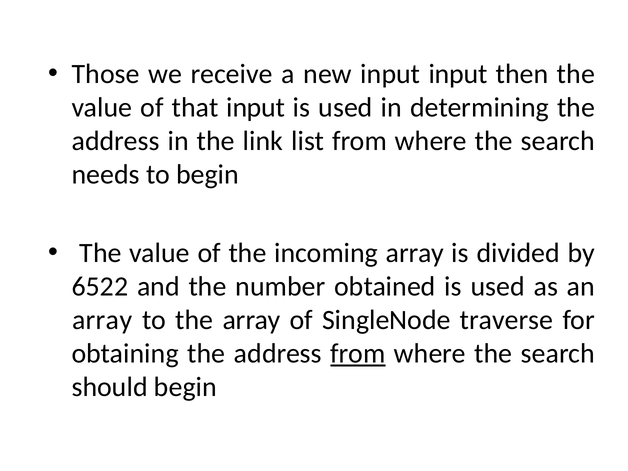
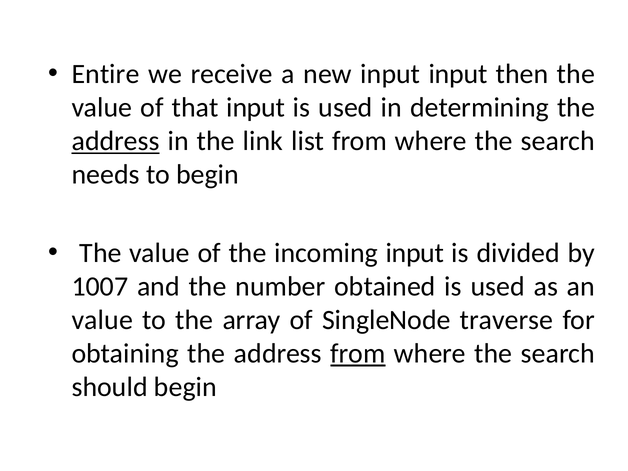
Those: Those -> Entire (106, 74)
address underline: none -> present (116, 141)
incoming array: array -> input (415, 253)
6522: 6522 -> 1007 (100, 287)
array: array -> value (102, 320)
